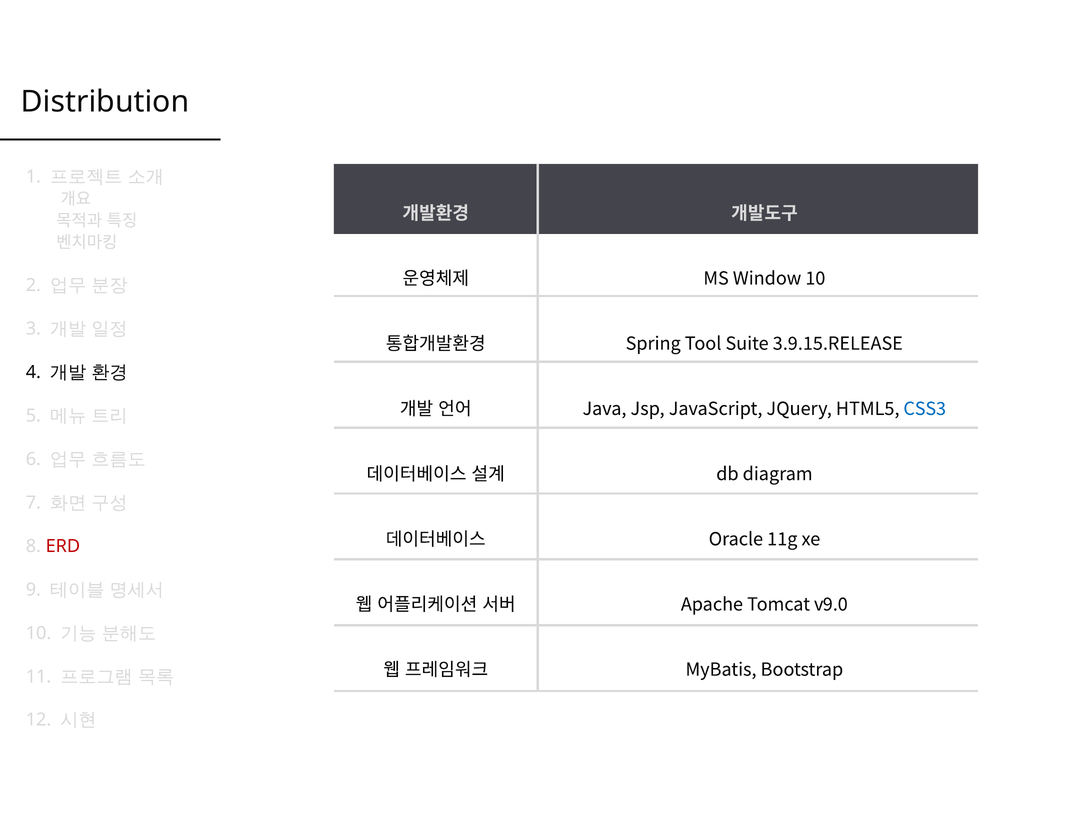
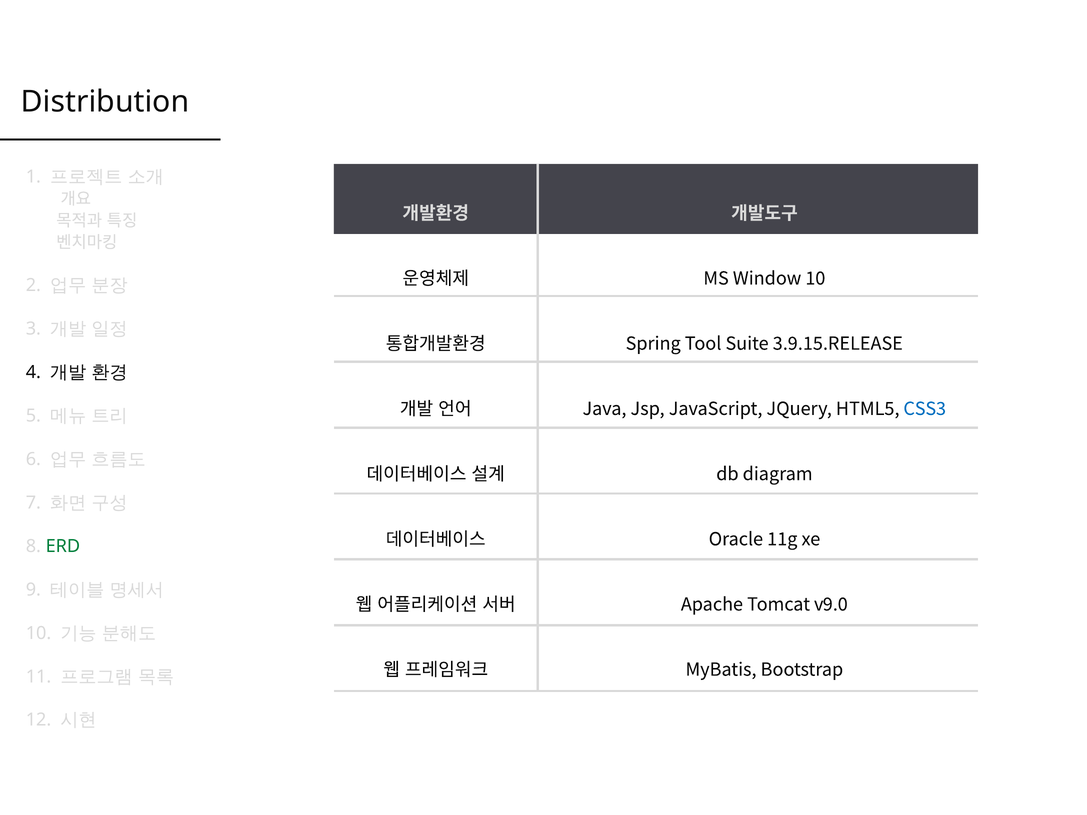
ERD colour: red -> green (63, 546)
